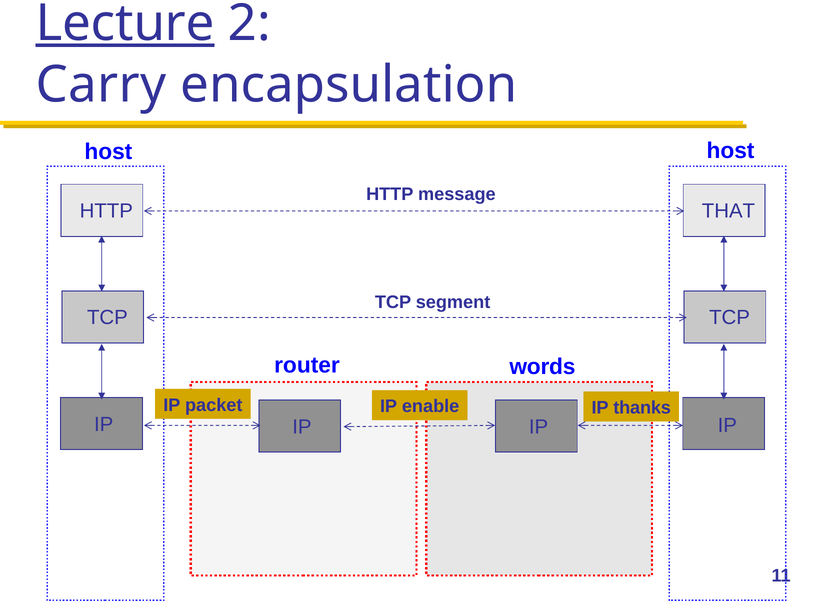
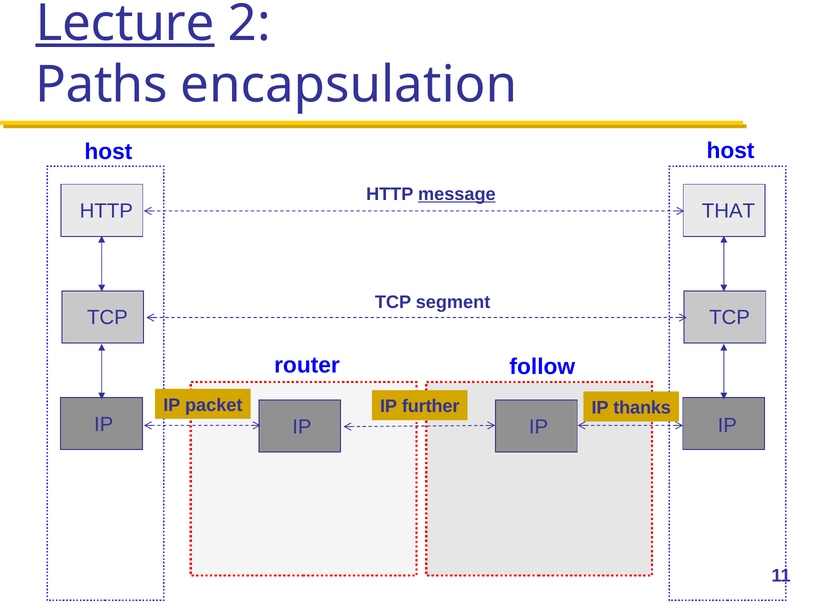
Carry: Carry -> Paths (101, 85)
message underline: none -> present (457, 194)
words: words -> follow (542, 366)
enable: enable -> further (431, 406)
